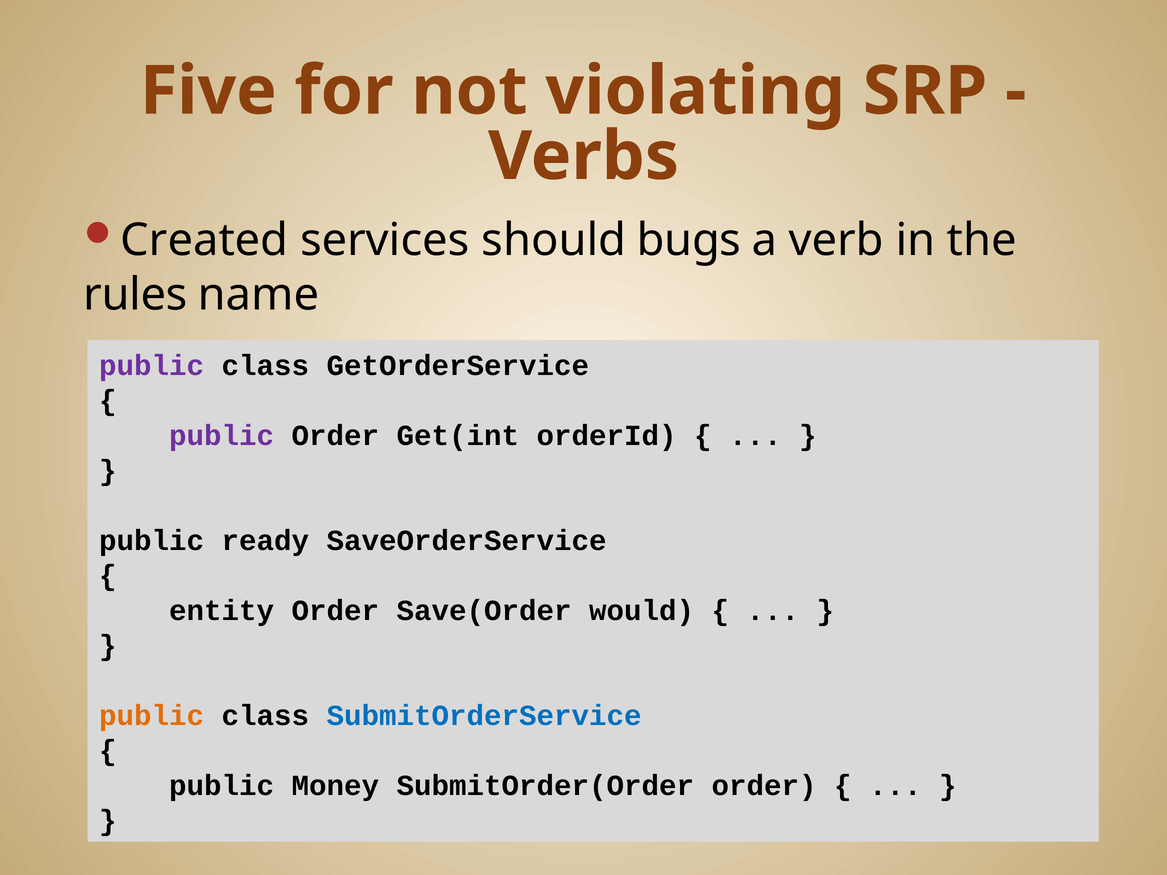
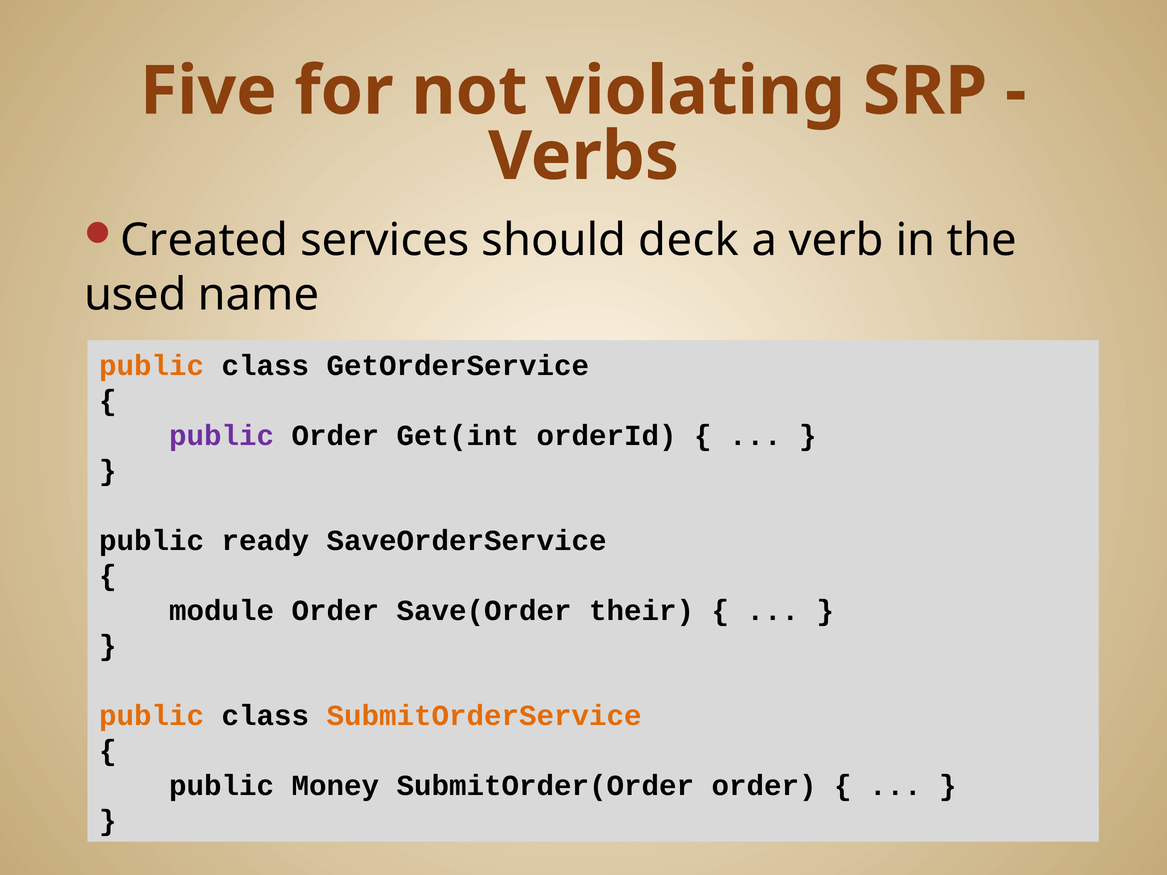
bugs: bugs -> deck (689, 240)
rules: rules -> used (135, 295)
public colour: purple -> orange (152, 366)
entity: entity -> module (222, 611)
would: would -> their (642, 611)
SubmitOrderService colour: blue -> orange (484, 716)
